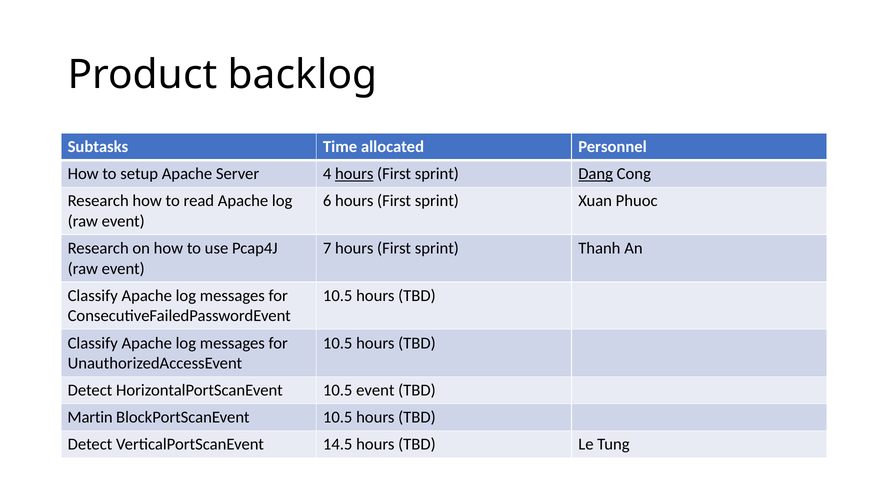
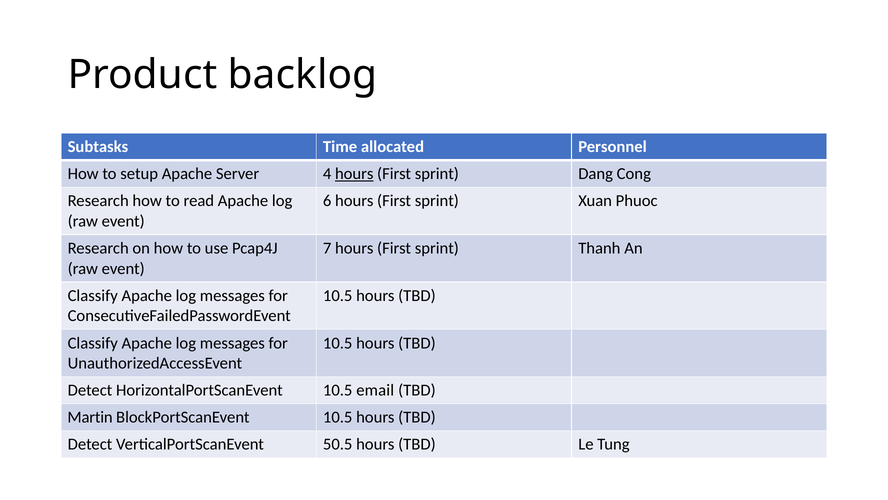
Dang underline: present -> none (596, 174)
10.5 event: event -> email (375, 390)
14.5: 14.5 -> 50.5 (338, 444)
